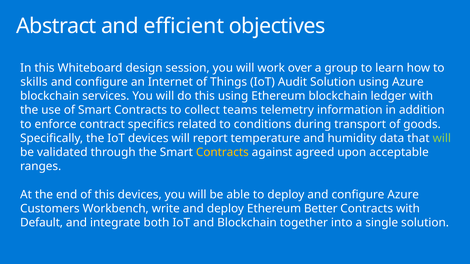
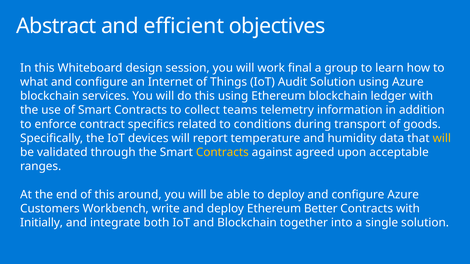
over: over -> final (300, 68)
skills: skills -> what (34, 82)
will colour: light green -> yellow (442, 138)
this devices: devices -> around (140, 195)
Default: Default -> Initially (42, 223)
